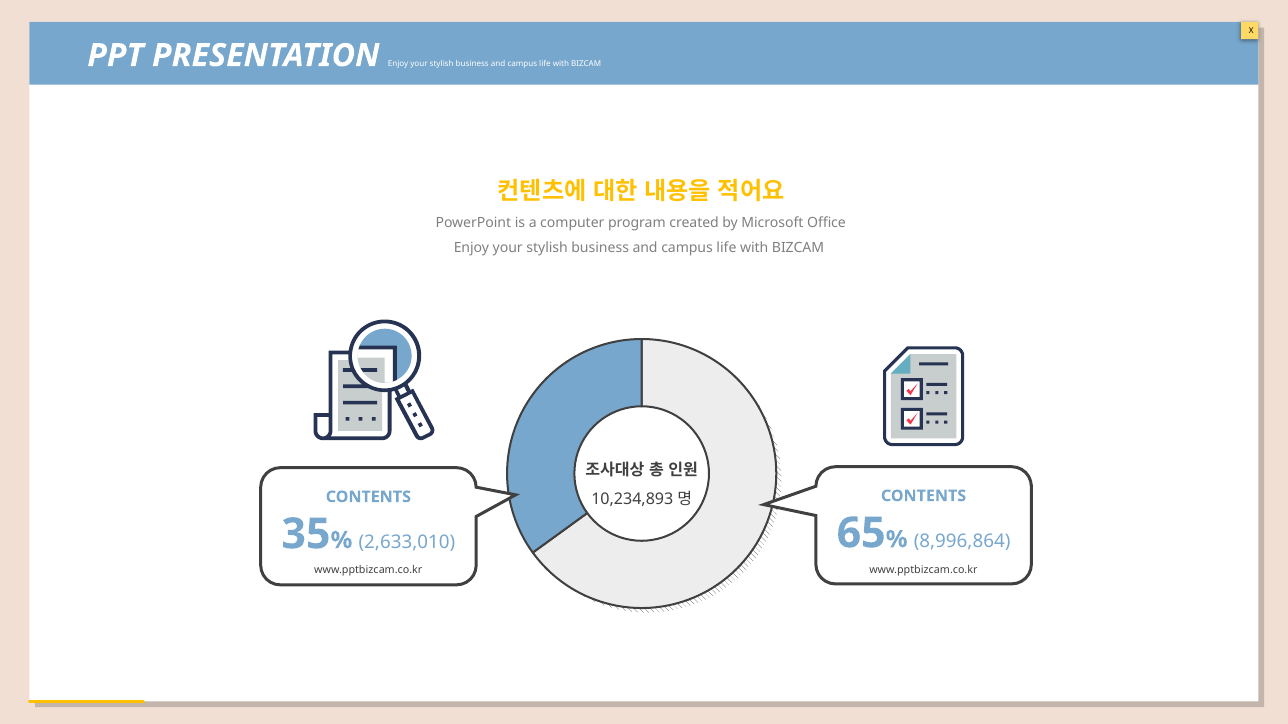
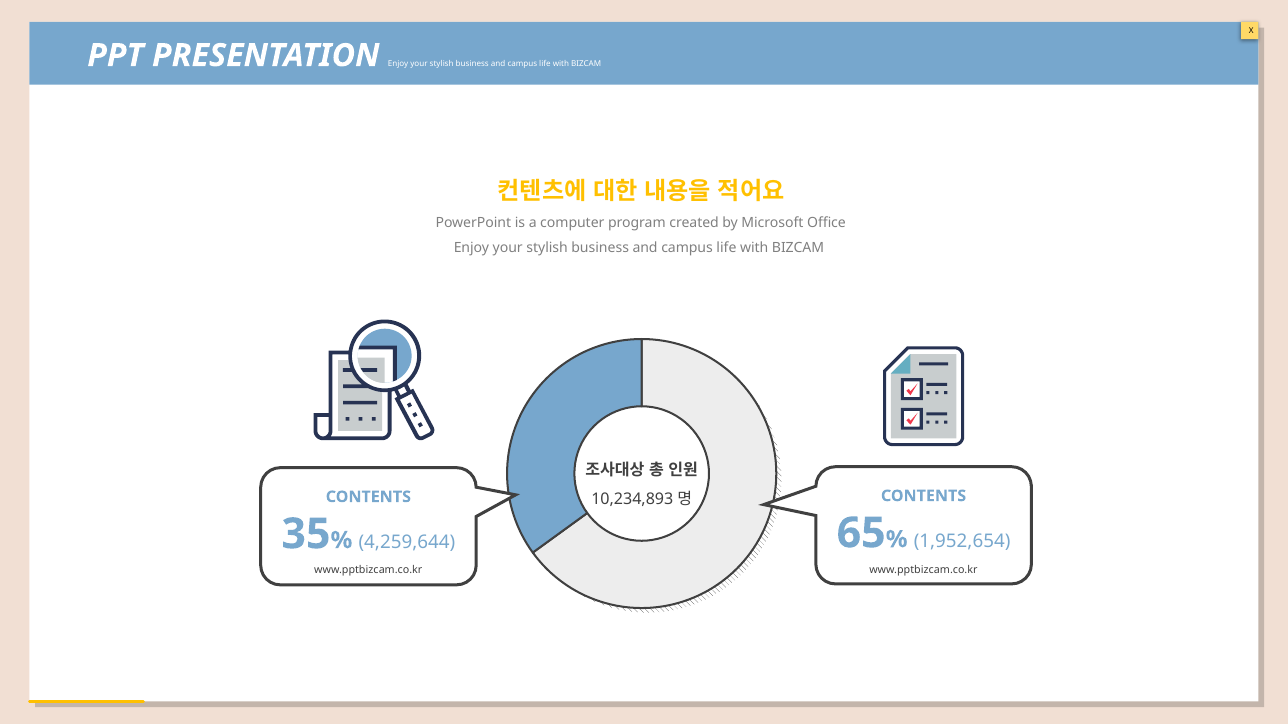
8,996,864: 8,996,864 -> 1,952,654 (962, 541)
2,633,010: 2,633,010 -> 4,259,644 (407, 542)
